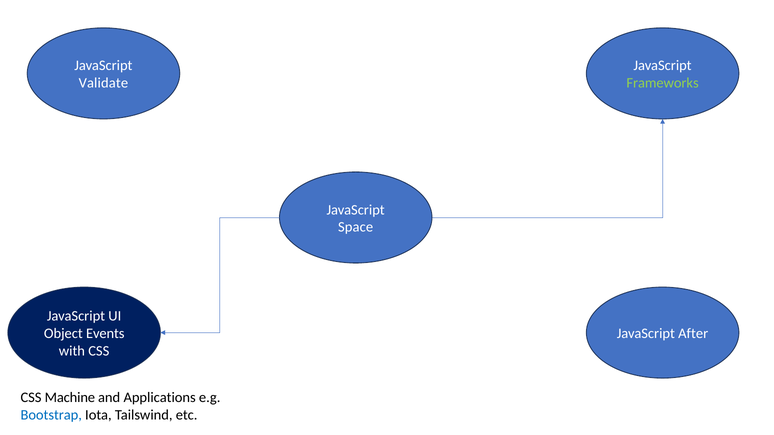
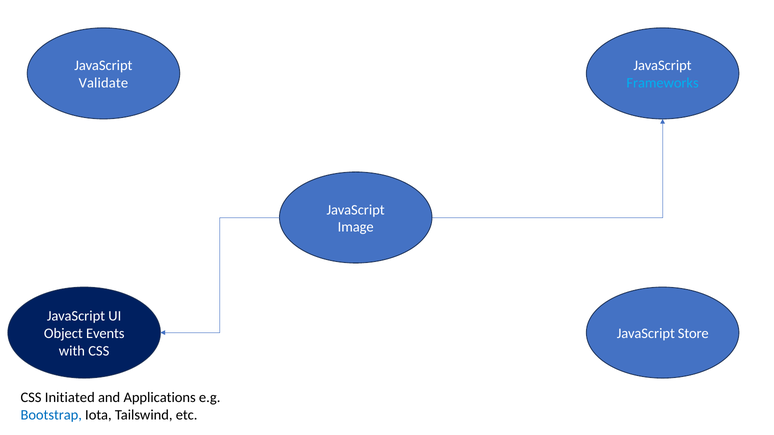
Frameworks colour: light green -> light blue (663, 83)
Space: Space -> Image (356, 227)
After: After -> Store (693, 334)
Machine: Machine -> Initiated (70, 398)
